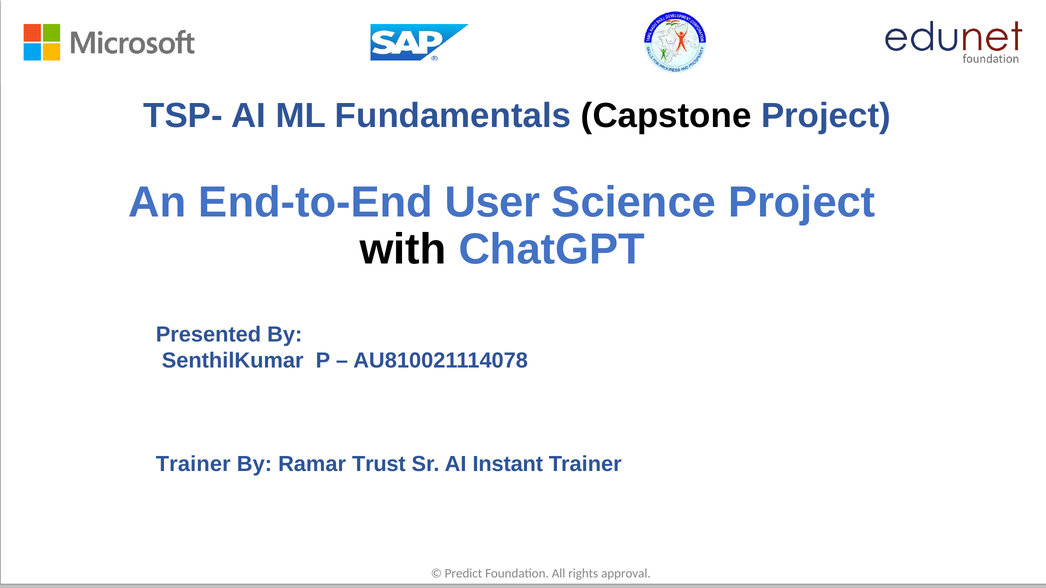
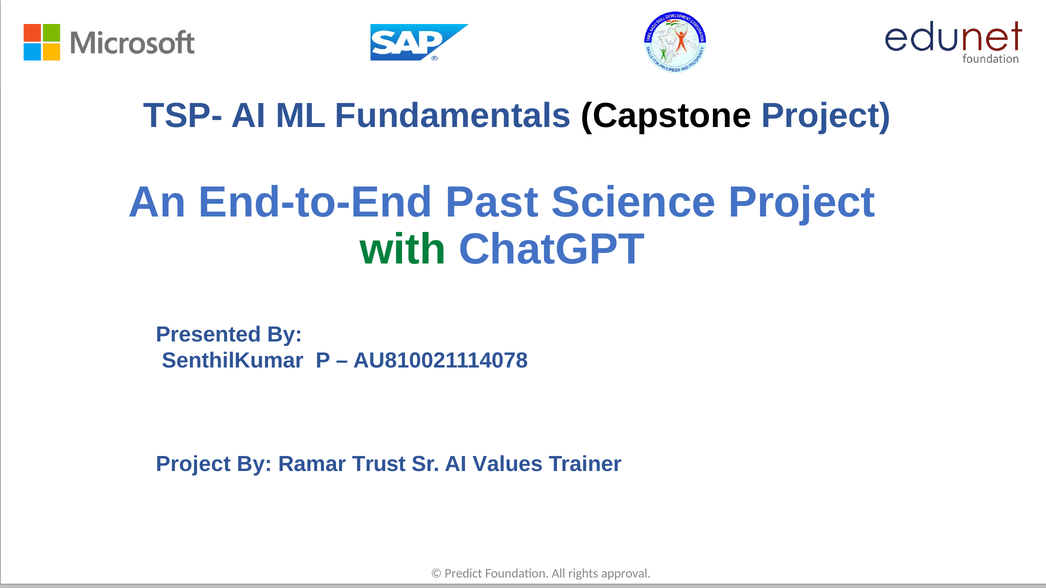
User: User -> Past (492, 203)
with colour: black -> green (403, 250)
Trainer: Trainer -> Project (193, 464)
Instant: Instant -> Values (508, 464)
